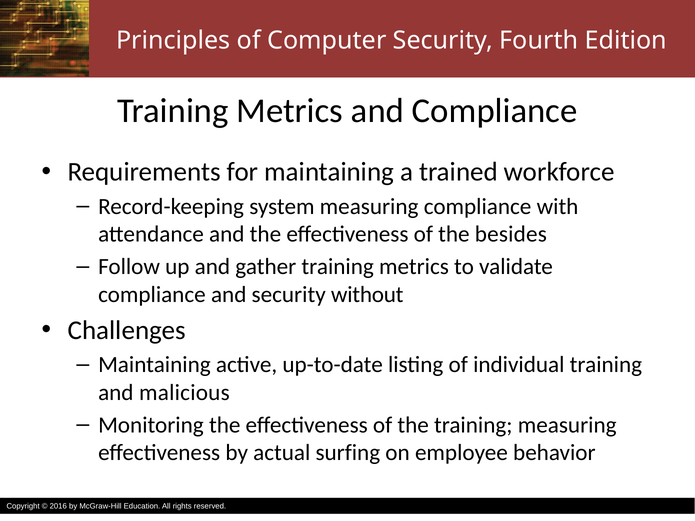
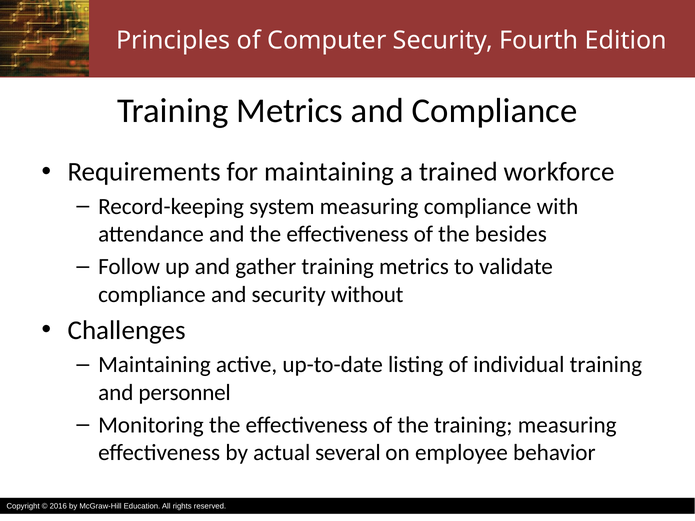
malicious: malicious -> personnel (185, 393)
surfing: surfing -> several (348, 453)
